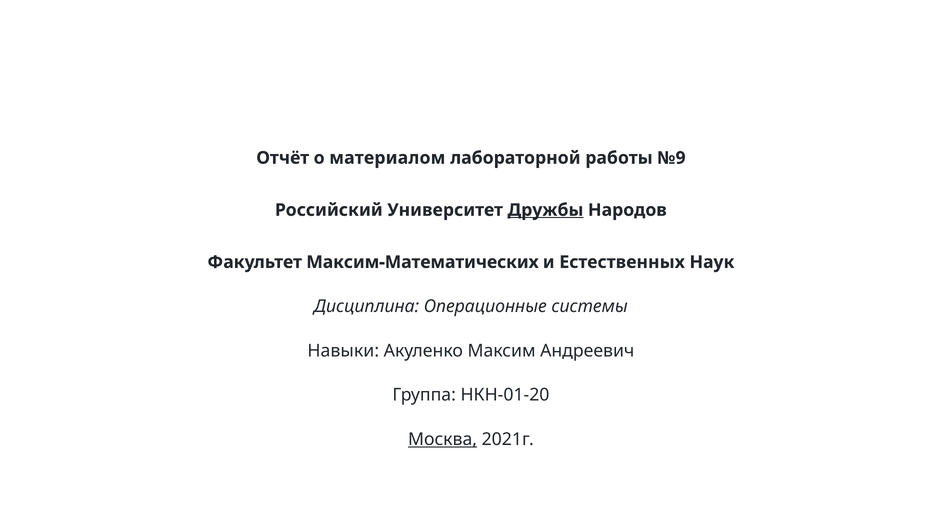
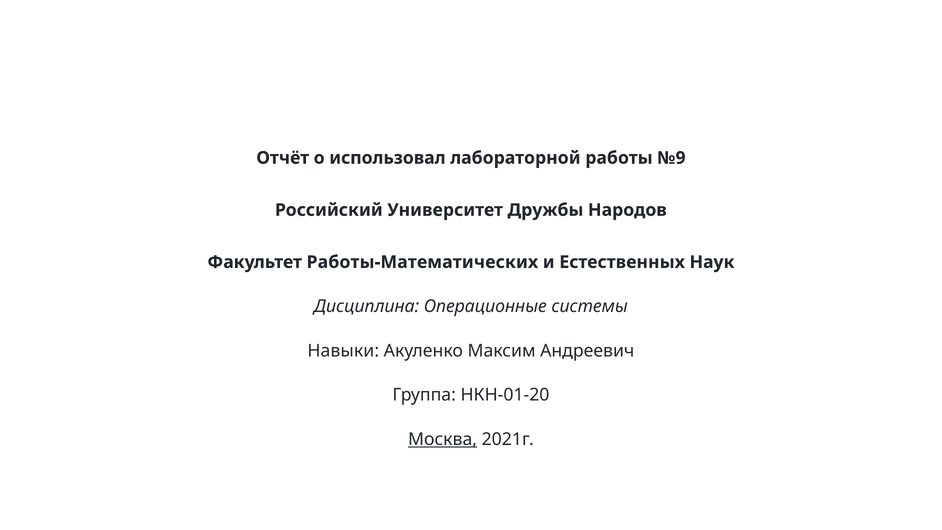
материалом: материалом -> использовал (387, 158)
Дружбы underline: present -> none (545, 210)
Максим-Математических: Максим-Математических -> Работы-Математических (422, 262)
